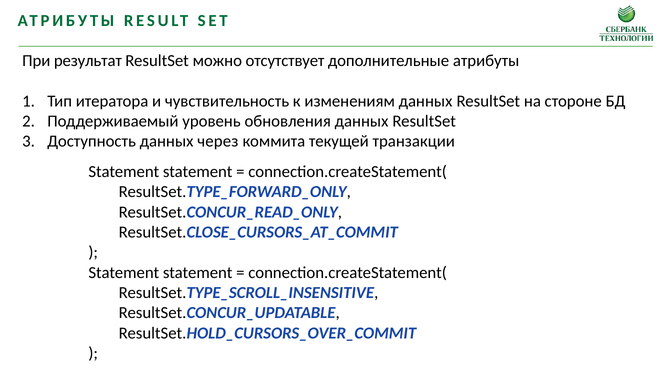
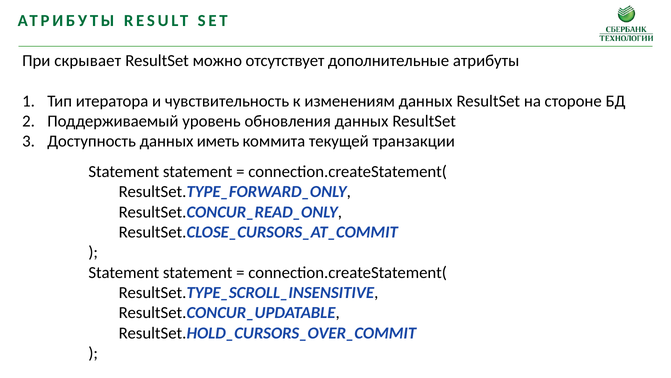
результат: результат -> скрывает (88, 61)
через: через -> иметь (218, 141)
